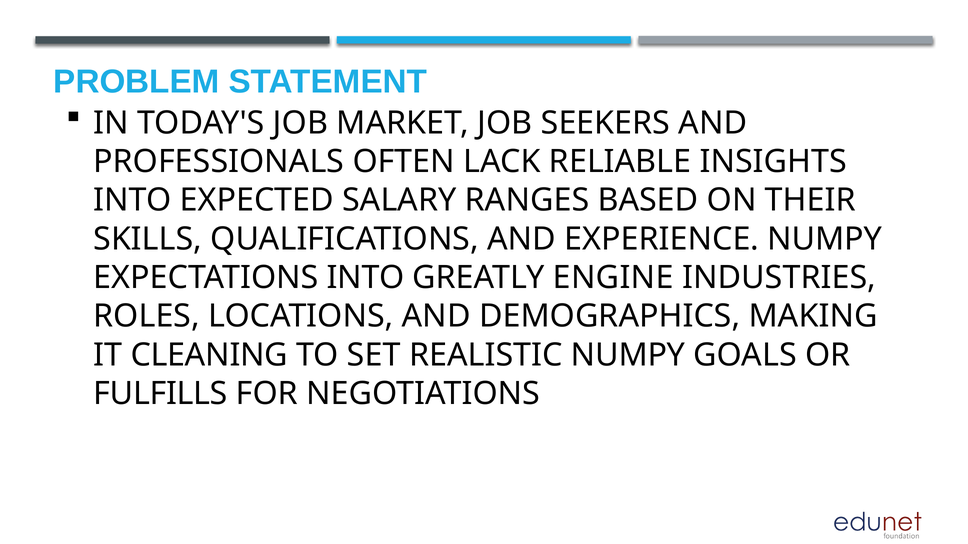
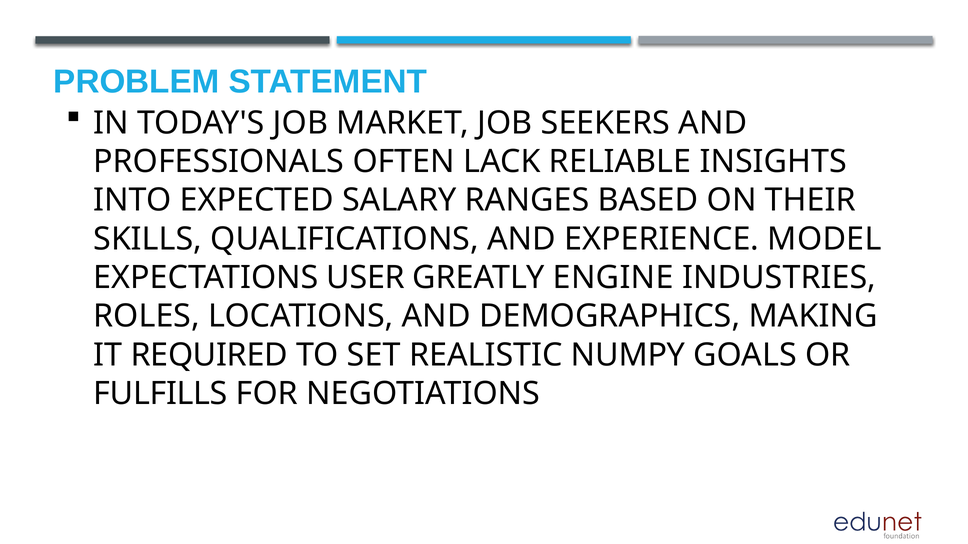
EXPERIENCE NUMPY: NUMPY -> MODEL (824, 239)
EXPECTATIONS INTO: INTO -> USER (366, 278)
CLEANING: CLEANING -> REQUIRED (209, 355)
